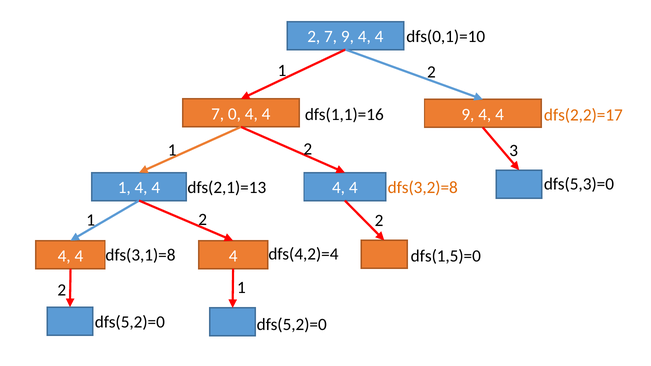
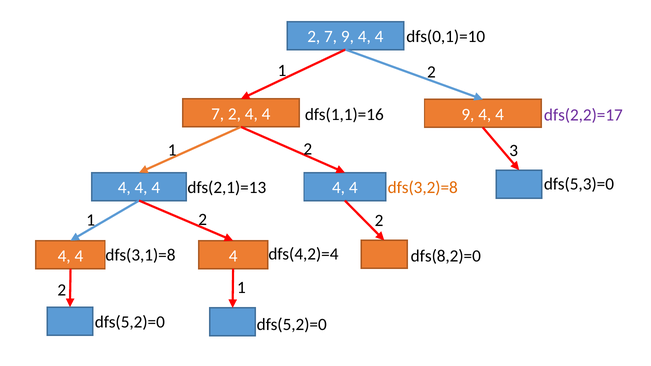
7 0: 0 -> 2 (234, 114)
dfs(2,2)=17 colour: orange -> purple (583, 115)
1: 1 -> 4 (124, 188)
dfs(1,5)=0: dfs(1,5)=0 -> dfs(8,2)=0 (446, 256)
